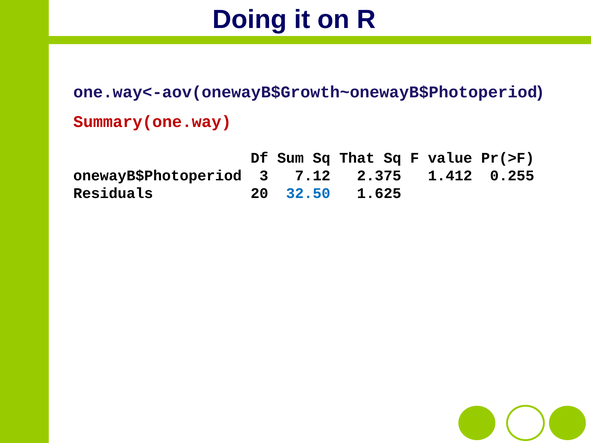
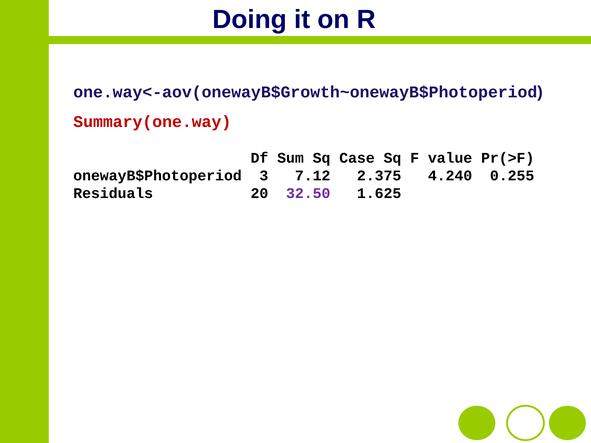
That: That -> Case (357, 158)
1.412: 1.412 -> 4.240 (450, 176)
32.50 colour: blue -> purple (308, 193)
